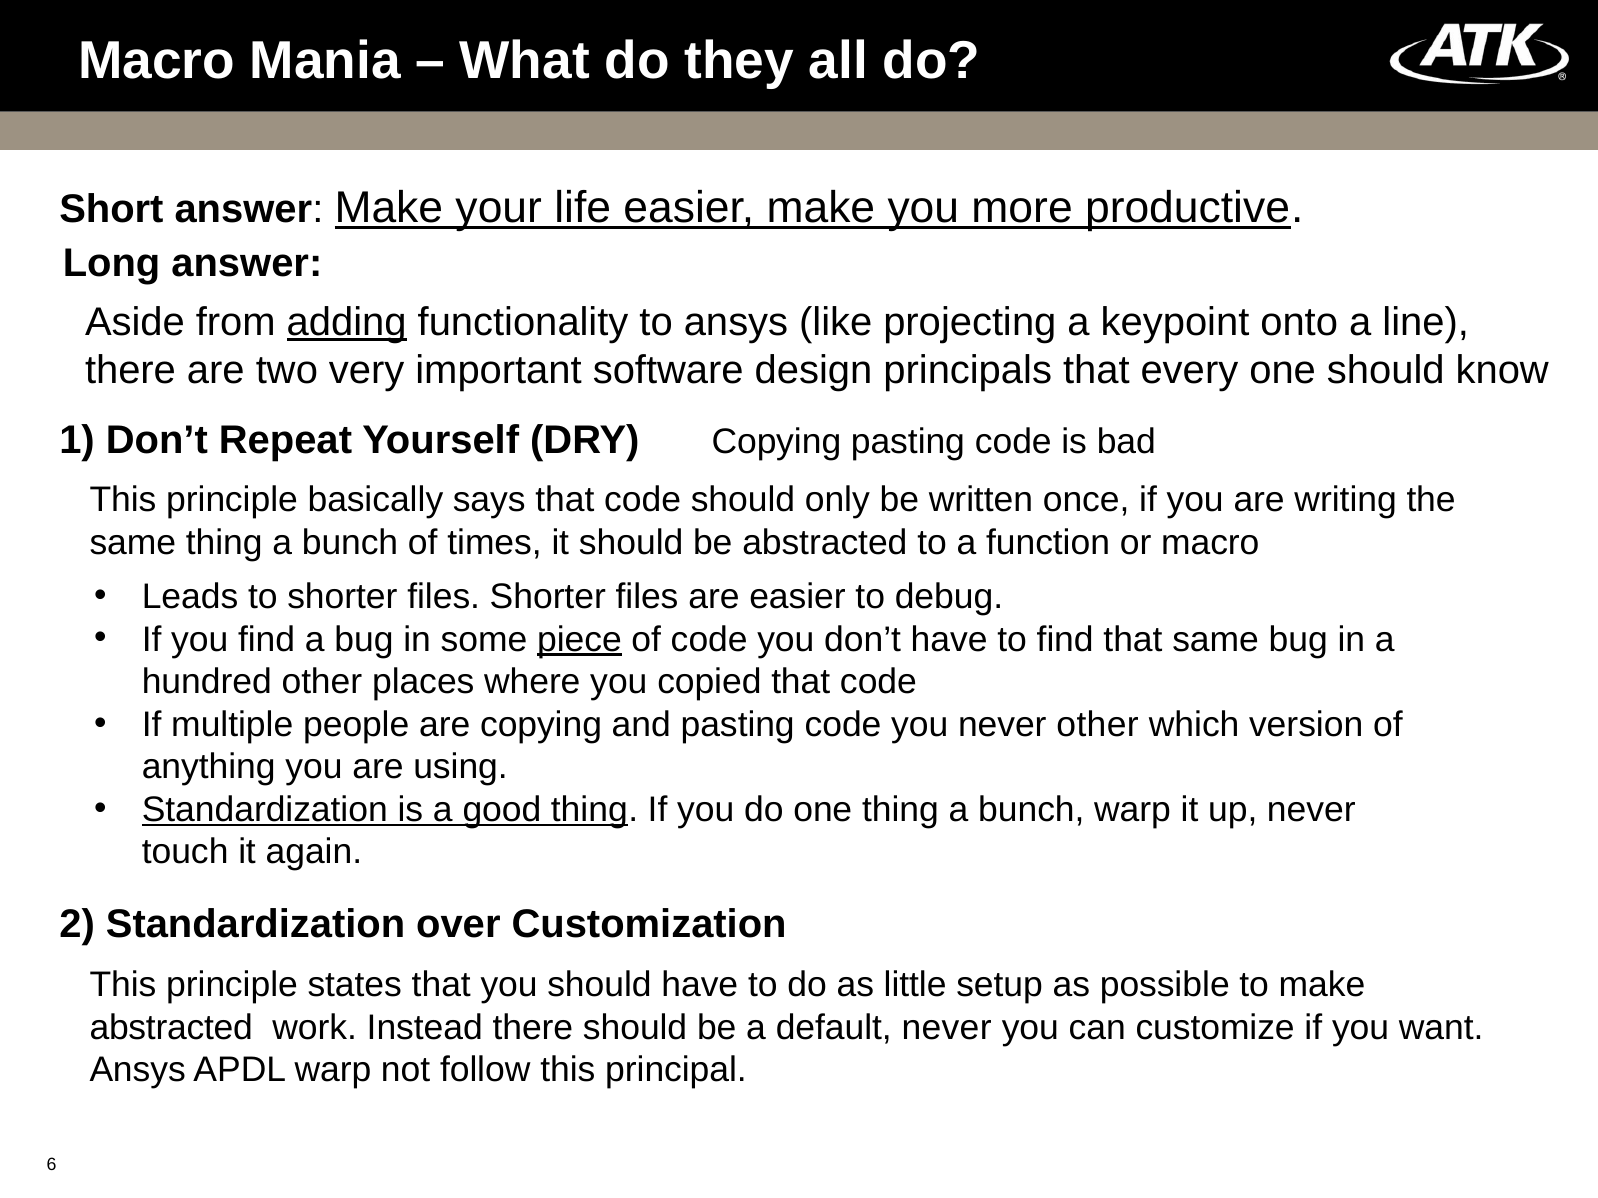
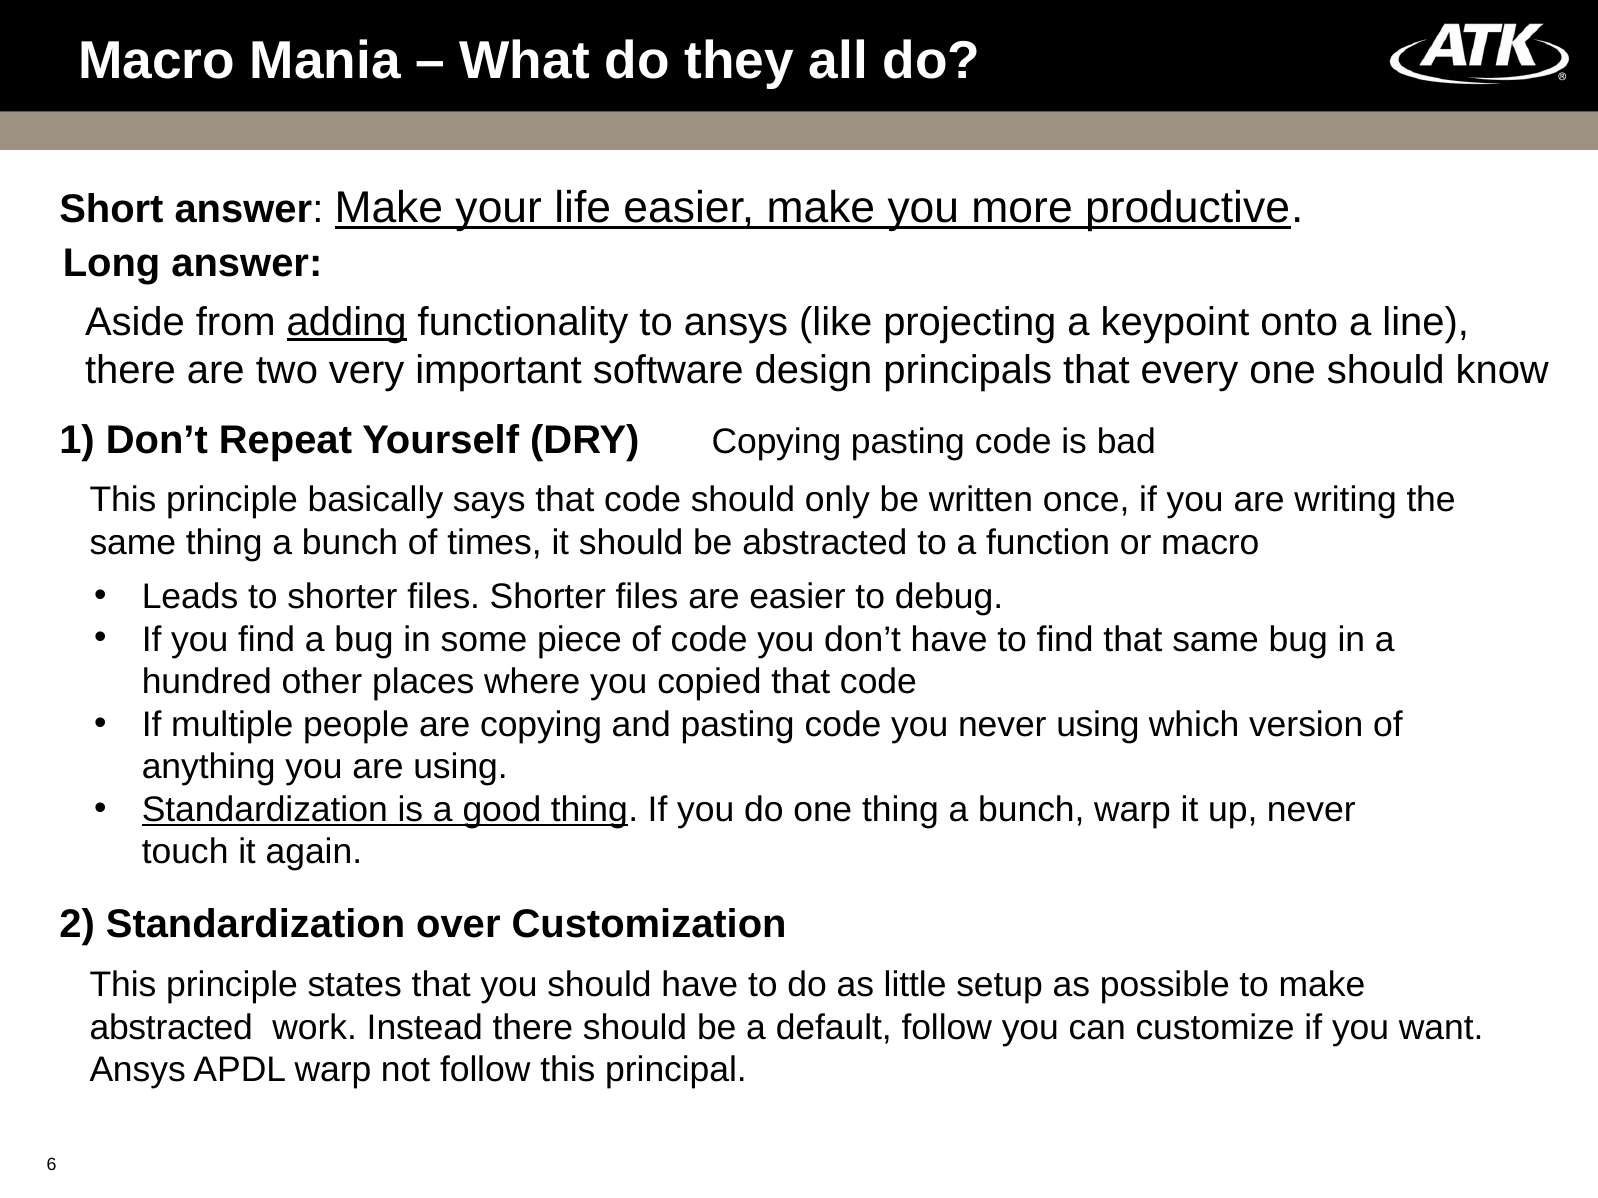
piece underline: present -> none (580, 640)
never other: other -> using (1098, 725)
default never: never -> follow (947, 1028)
